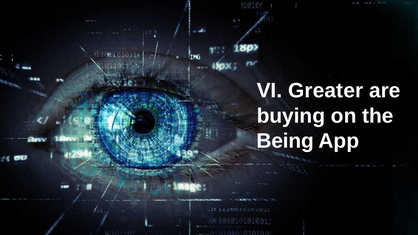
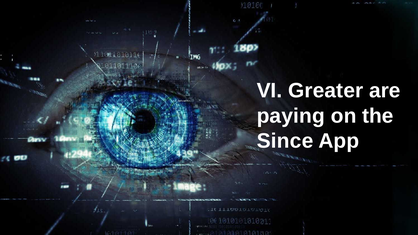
buying: buying -> paying (291, 116)
Being: Being -> Since (285, 141)
